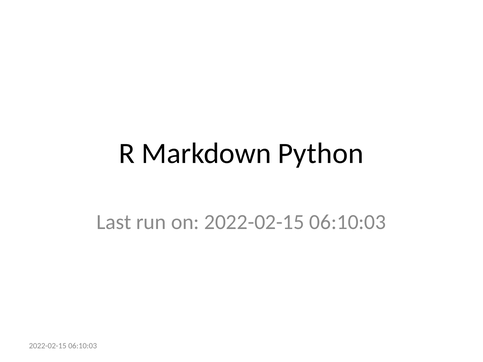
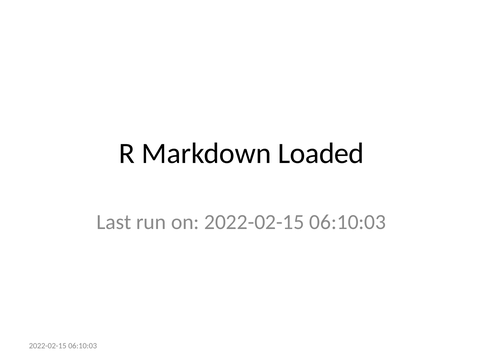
Python: Python -> Loaded (321, 153)
